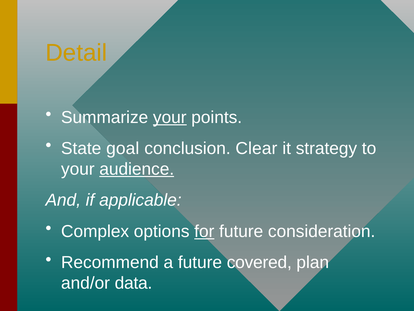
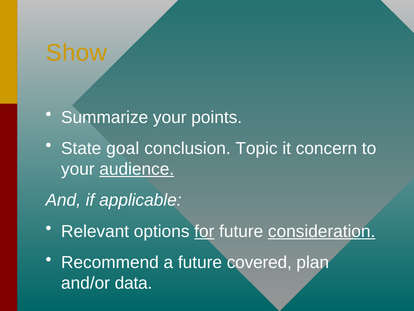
Detail: Detail -> Show (76, 53)
your underline: present -> none (170, 117)
Clear: Clear -> Topic (257, 148)
strategy: strategy -> concern (326, 148)
Complex: Complex -> Relevant (95, 231)
consideration underline: none -> present (322, 231)
